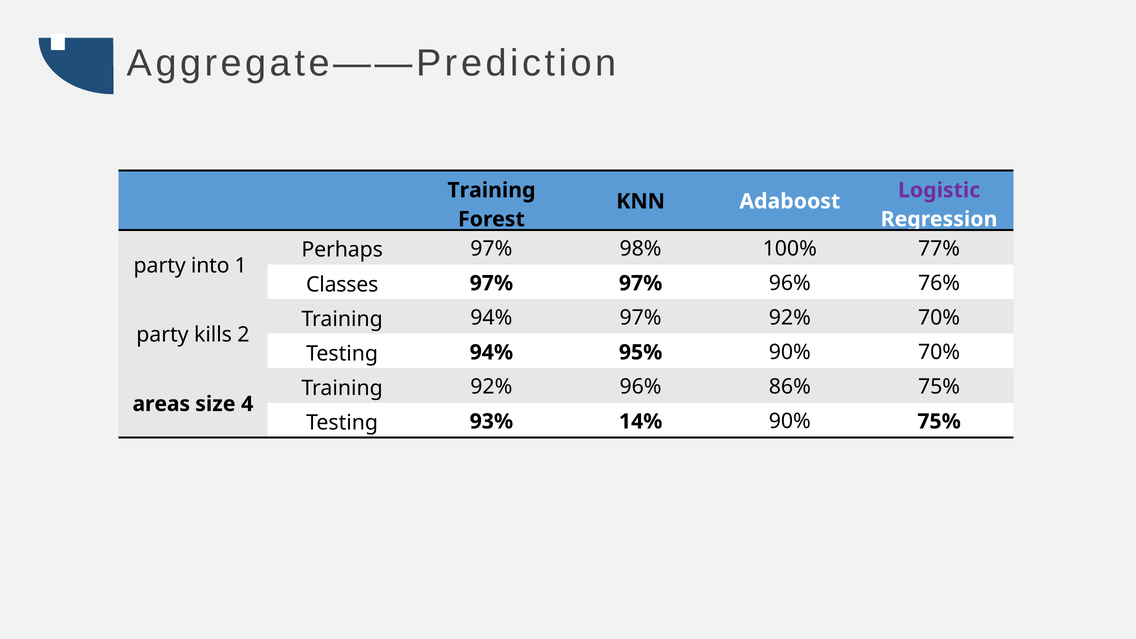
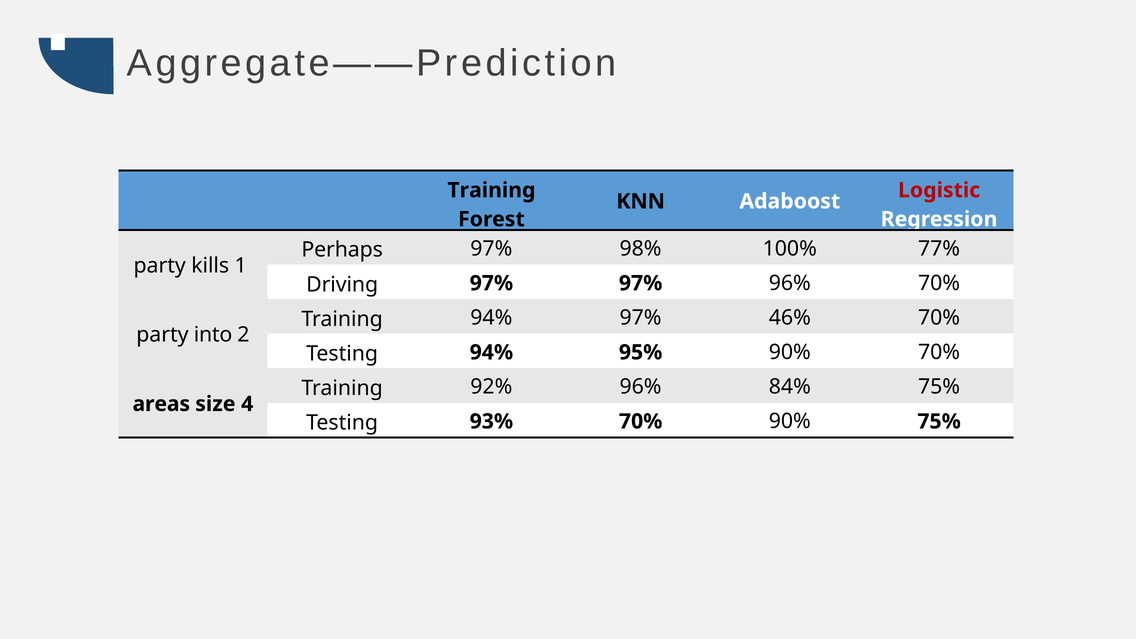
Logistic colour: purple -> red (939, 190)
into: into -> kills (210, 266)
Classes: Classes -> Driving (342, 284)
96% 76%: 76% -> 70% (939, 283)
97% 92%: 92% -> 46% (790, 318)
kills: kills -> into (213, 335)
86%: 86% -> 84% (790, 387)
93% 14%: 14% -> 70% (641, 421)
